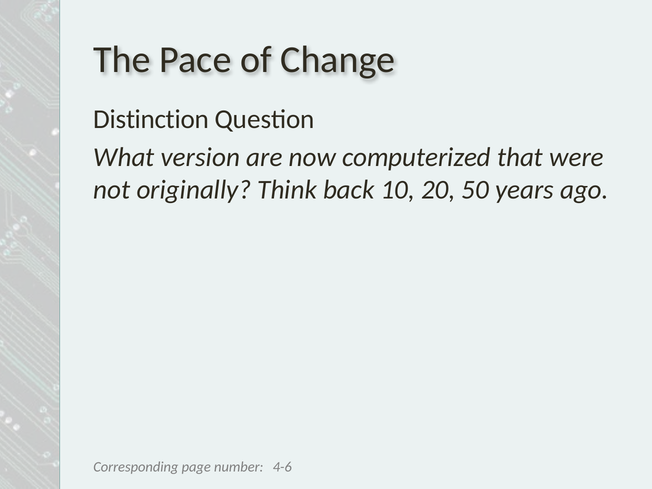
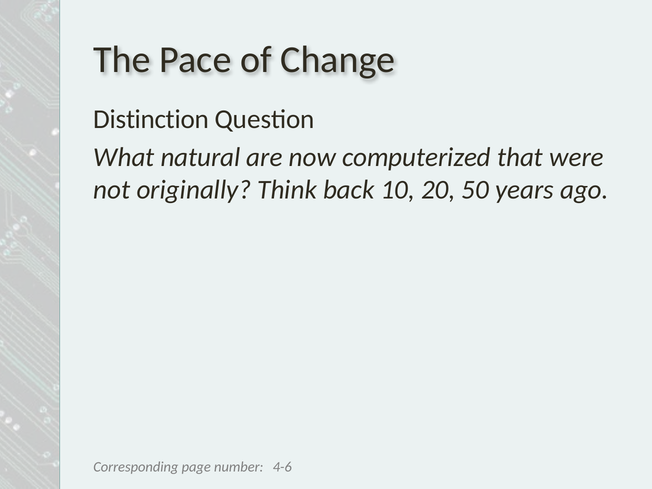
version: version -> natural (201, 157)
